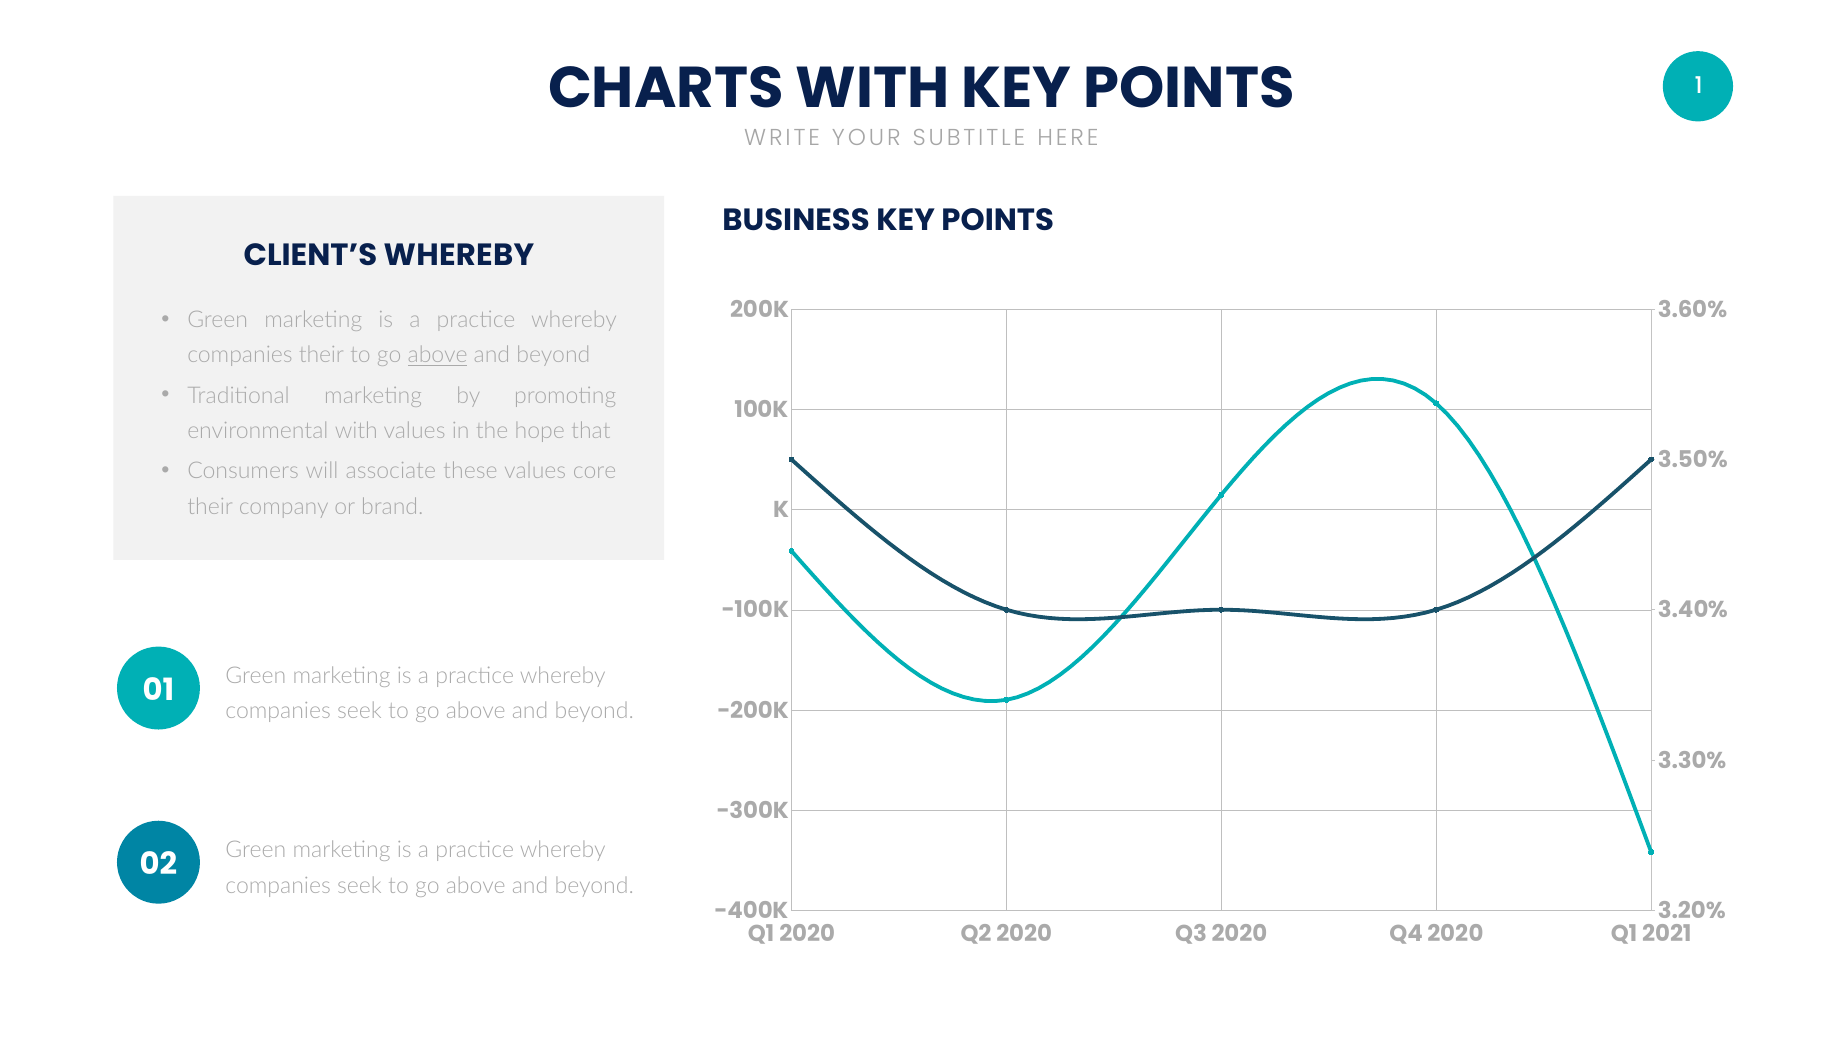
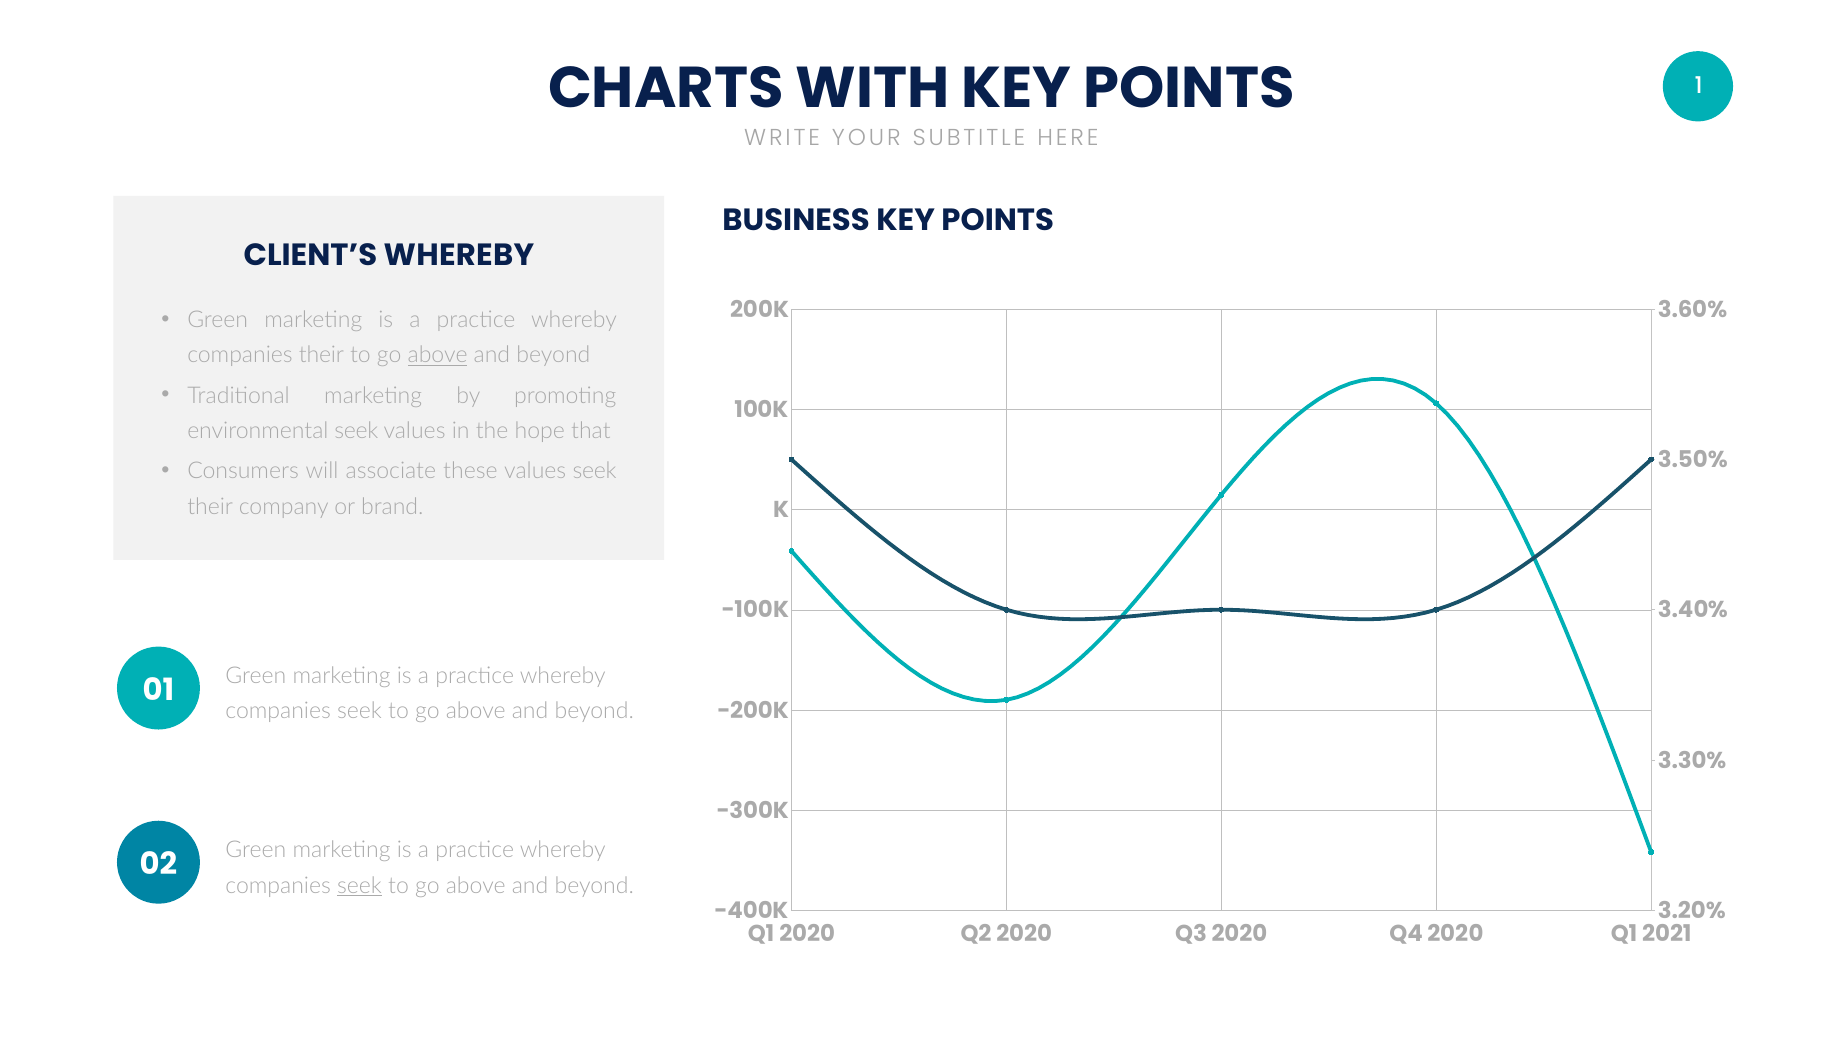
environmental with: with -> seek (356, 431)
values core: core -> seek (595, 471)
seek underline: none -> present (360, 885)
